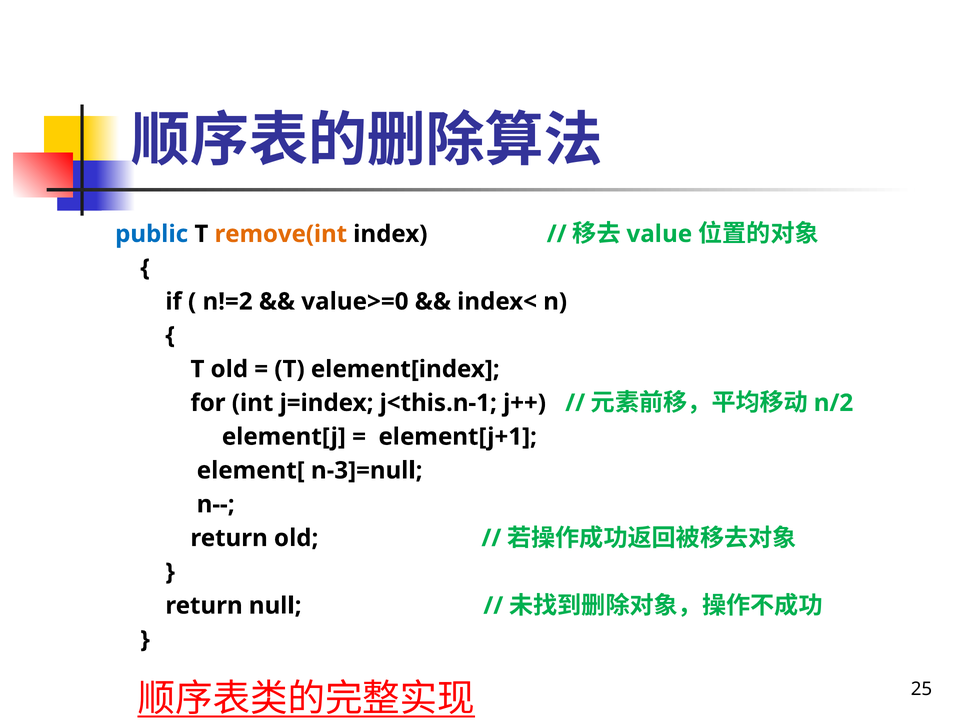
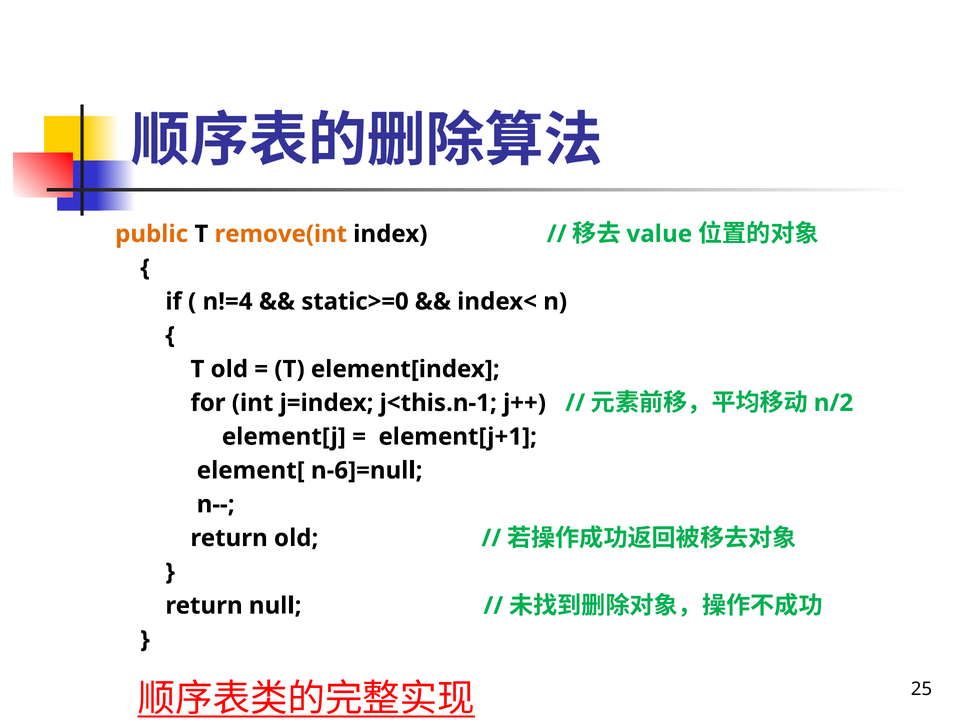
public colour: blue -> orange (152, 234)
n!=2: n!=2 -> n!=4 (228, 301)
value>=0: value>=0 -> static>=0 (355, 301)
n-3]=null: n-3]=null -> n-6]=null (367, 470)
